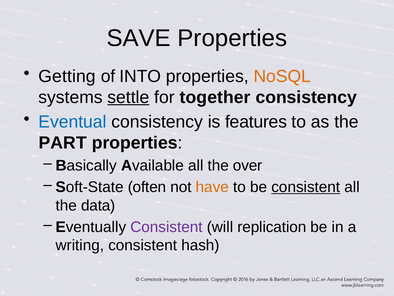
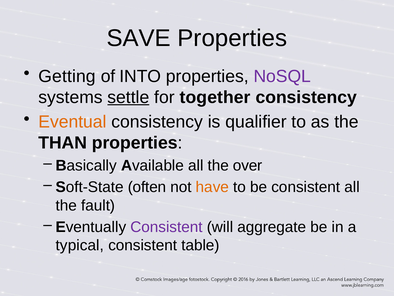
NoSQL colour: orange -> purple (282, 76)
Eventual colour: blue -> orange (72, 122)
features: features -> qualifier (256, 122)
PART: PART -> THAN (63, 143)
consistent underline: present -> none (306, 187)
data: data -> fault (98, 205)
replication: replication -> aggregate (272, 227)
writing: writing -> typical (80, 245)
hash: hash -> table (200, 245)
